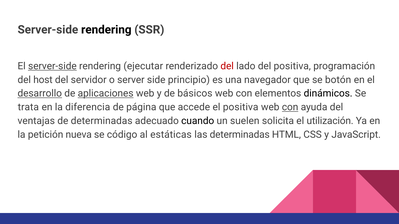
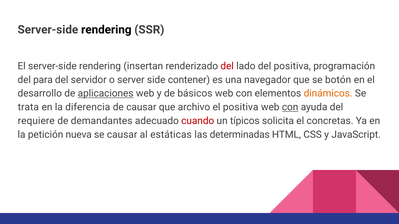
server-side underline: present -> none (52, 66)
ejecutar: ejecutar -> insertan (143, 66)
host: host -> para (43, 80)
principio: principio -> contener (189, 80)
desarrollo underline: present -> none (40, 94)
dinámicos colour: black -> orange (328, 94)
de página: página -> causar (141, 107)
accede: accede -> archivo (194, 107)
ventajas: ventajas -> requiere (36, 121)
de determinadas: determinadas -> demandantes (102, 121)
cuando colour: black -> red (198, 121)
suelen: suelen -> típicos (245, 121)
utilización: utilización -> concretas (330, 121)
se código: código -> causar (122, 135)
